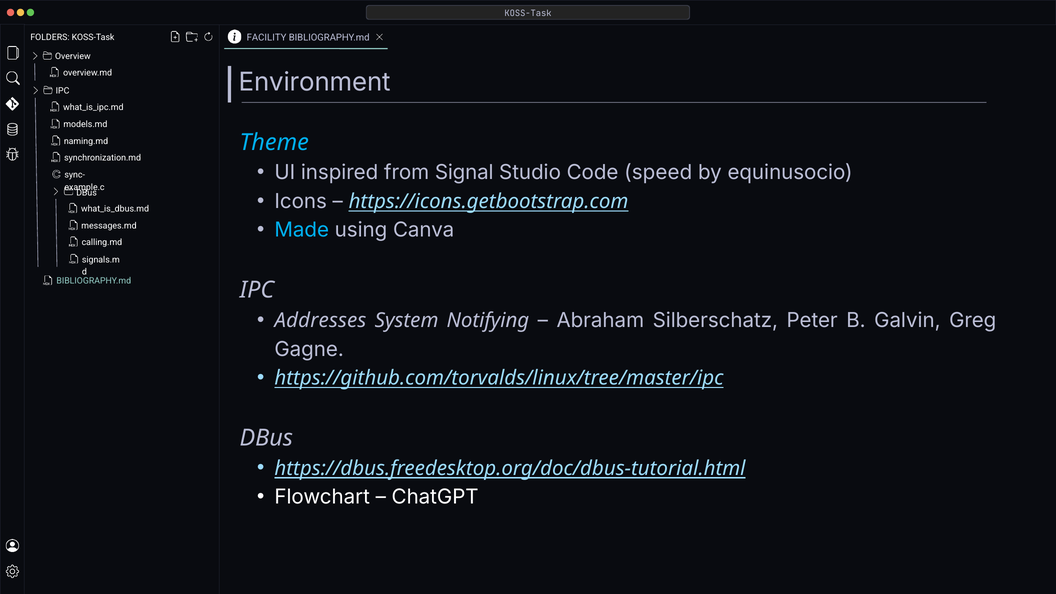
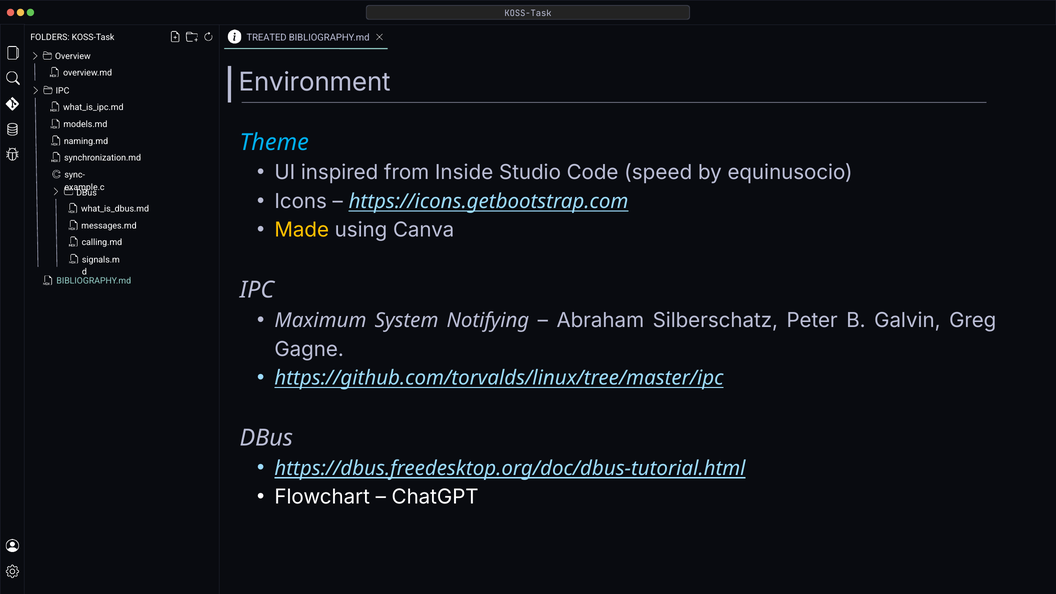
FACILITY: FACILITY -> TREATED (267, 38)
Signal: Signal -> Inside (464, 173)
Made colour: light blue -> yellow (302, 230)
Addresses: Addresses -> Maximum (320, 320)
